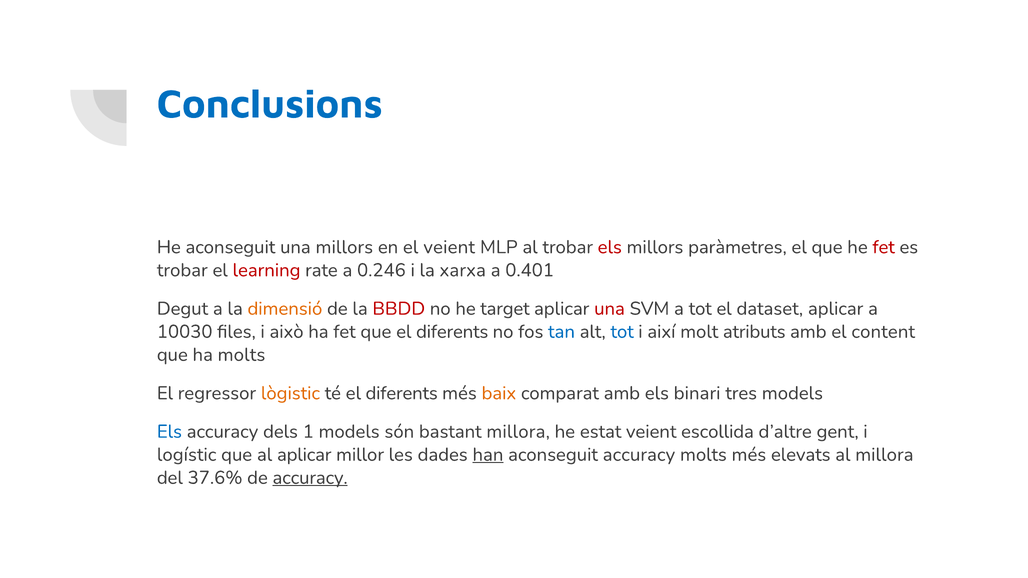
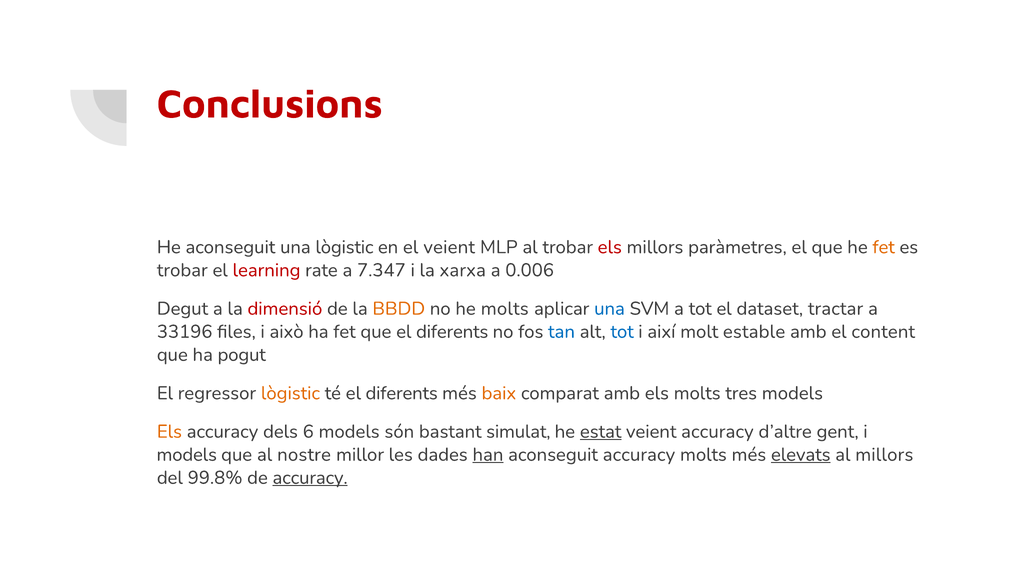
Conclusions colour: blue -> red (270, 104)
una millors: millors -> lògistic (344, 247)
fet colour: red -> orange (884, 247)
0.246: 0.246 -> 7.347 (381, 270)
0.401: 0.401 -> 0.006 (530, 270)
dimensió colour: orange -> red (285, 309)
BBDD colour: red -> orange (399, 309)
he target: target -> molts (505, 309)
una colour: red -> blue (609, 309)
dataset aplicar: aplicar -> tractar (836, 309)
10030: 10030 -> 33196 (185, 332)
atributs: atributs -> estable (754, 332)
ha molts: molts -> pogut (242, 355)
els binari: binari -> molts (697, 393)
Els colour: blue -> orange (169, 432)
1: 1 -> 6 (308, 432)
bastant millora: millora -> simulat (518, 432)
estat underline: none -> present (601, 432)
veient escollida: escollida -> accuracy (717, 432)
logístic: logístic -> models (187, 455)
al aplicar: aplicar -> nostre (304, 455)
elevats underline: none -> present (801, 455)
al millora: millora -> millors (884, 455)
37.6%: 37.6% -> 99.8% (215, 478)
